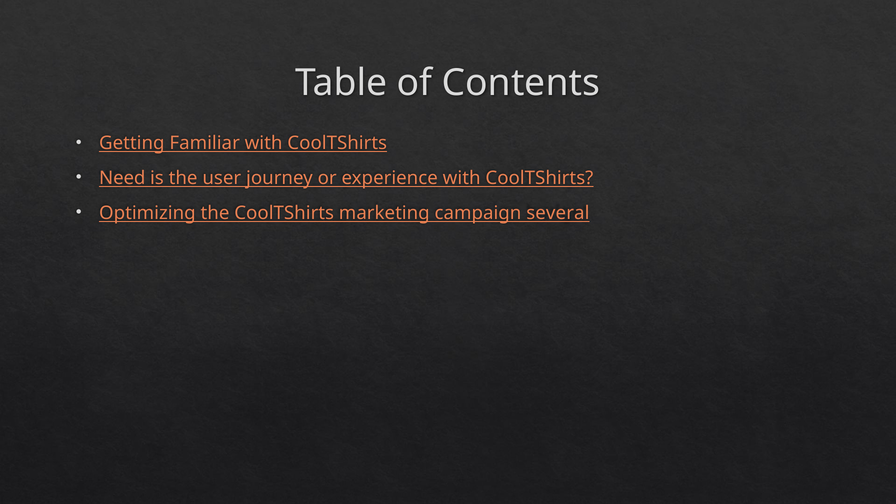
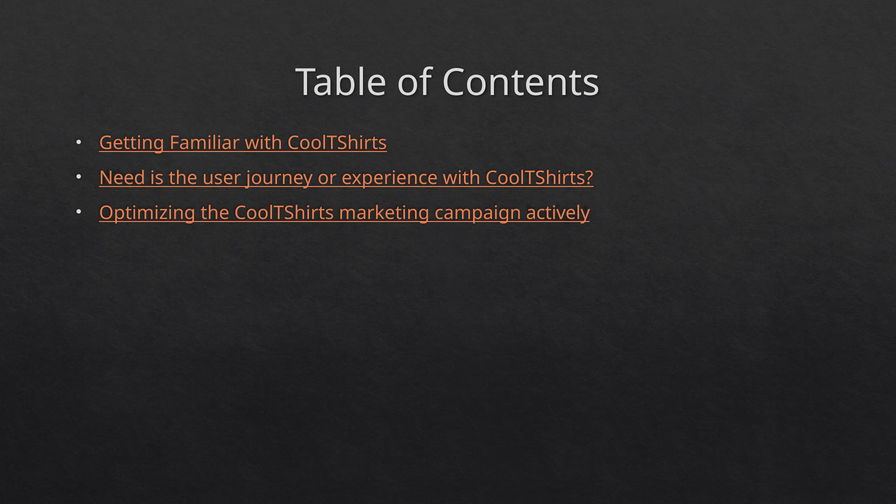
several: several -> actively (558, 213)
